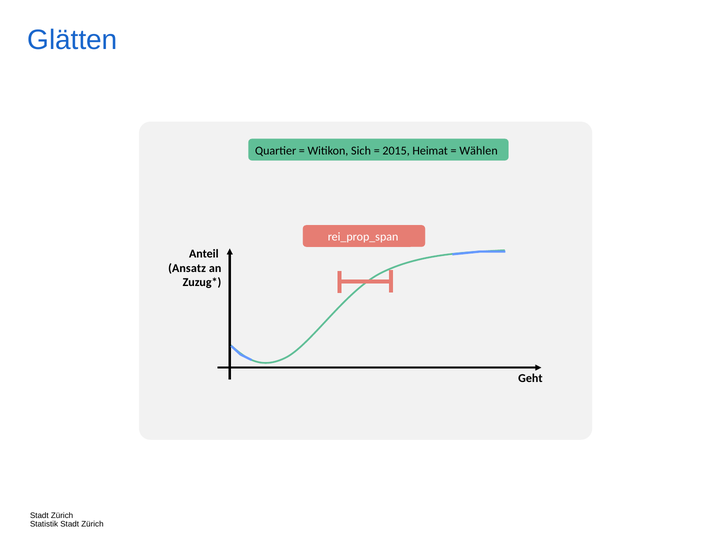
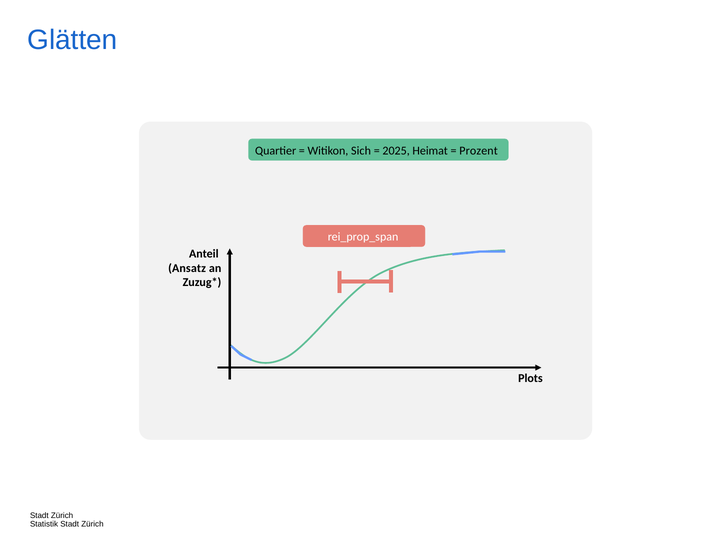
2015: 2015 -> 2025 (396, 151)
Wählen: Wählen -> Prozent (479, 151)
Geht: Geht -> Plots (530, 378)
